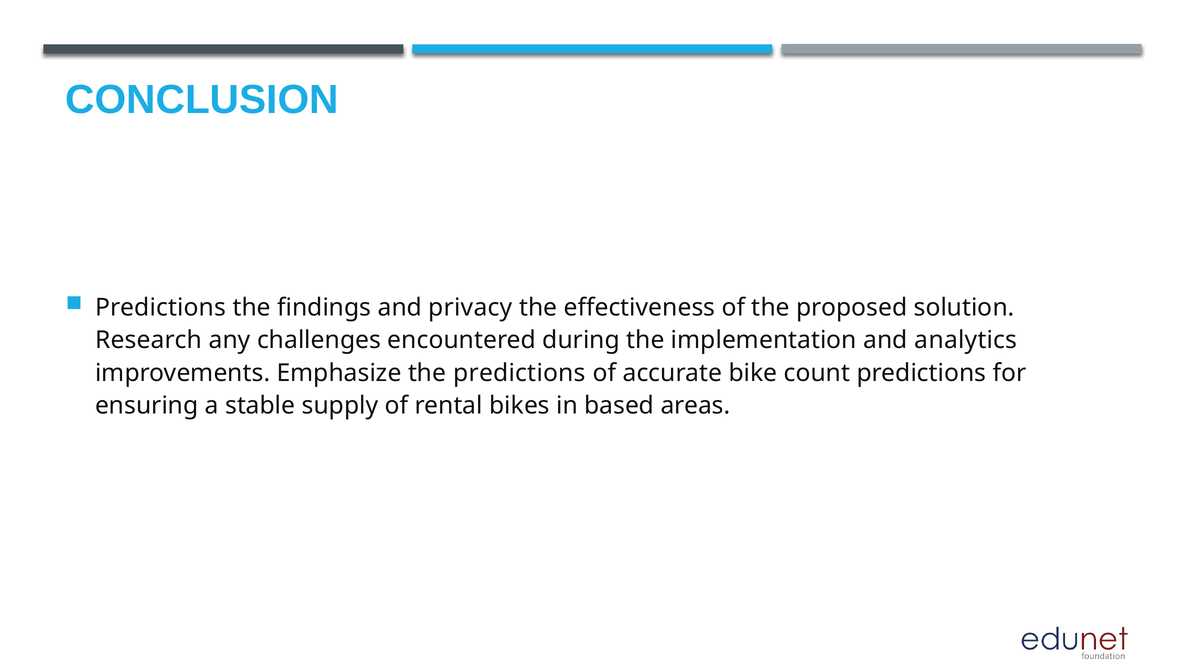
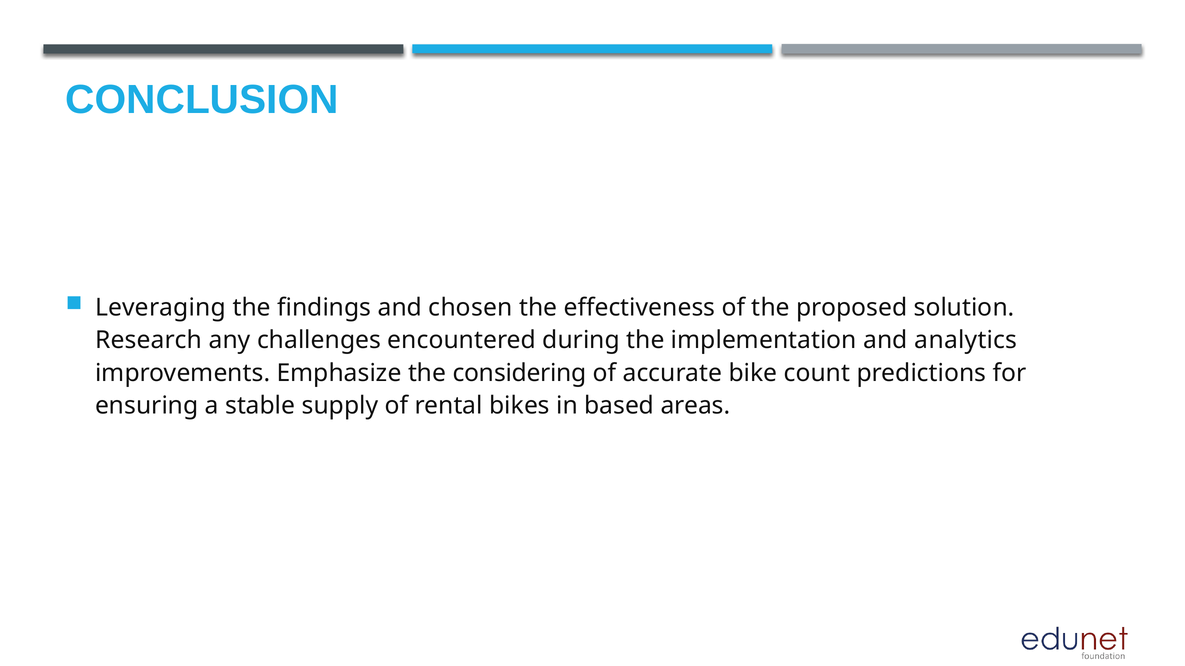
Predictions: Predictions -> Leveraging (161, 308)
privacy: privacy -> chosen (471, 308)
the predictions: predictions -> considering (520, 373)
